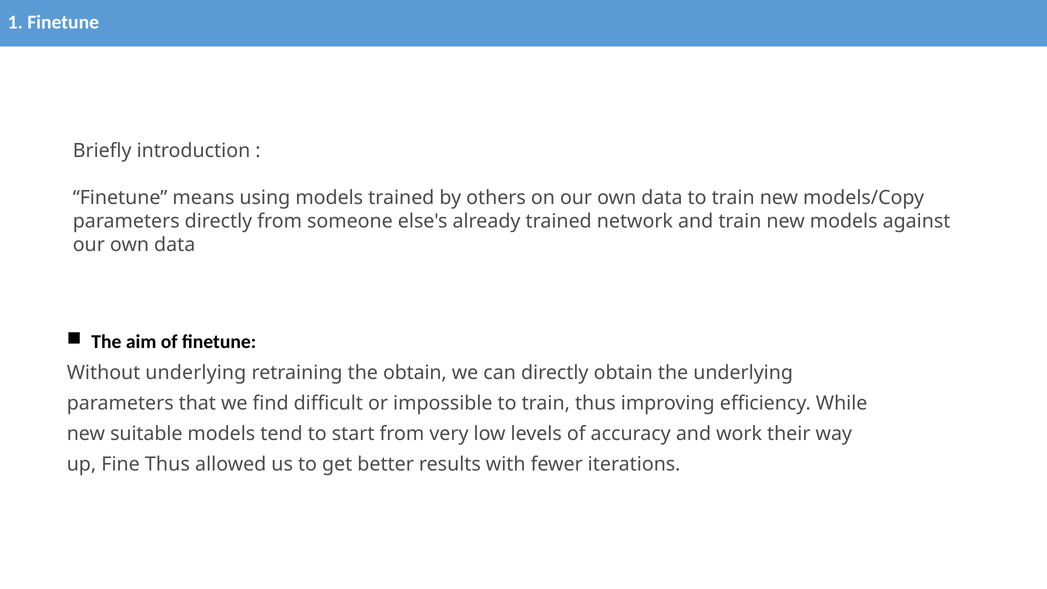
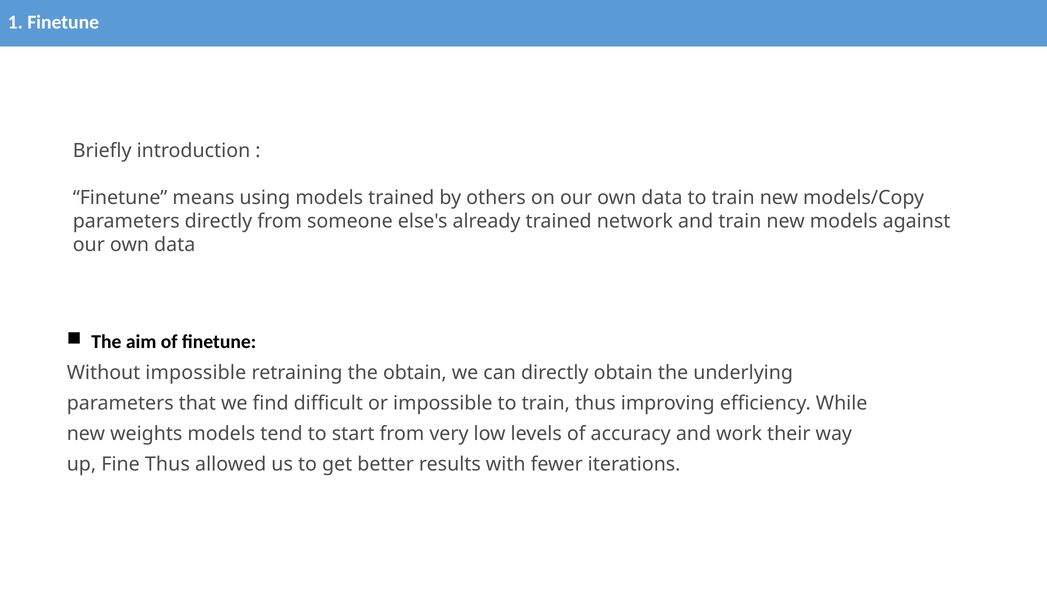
Without underlying: underlying -> impossible (196, 373)
suitable: suitable -> weights (146, 434)
